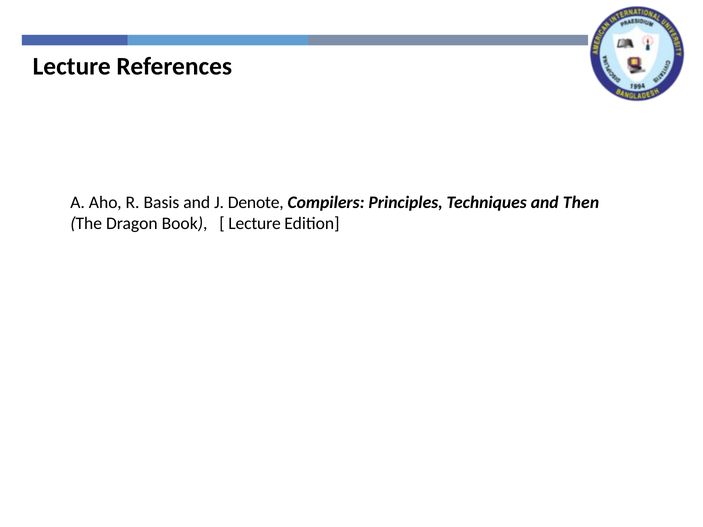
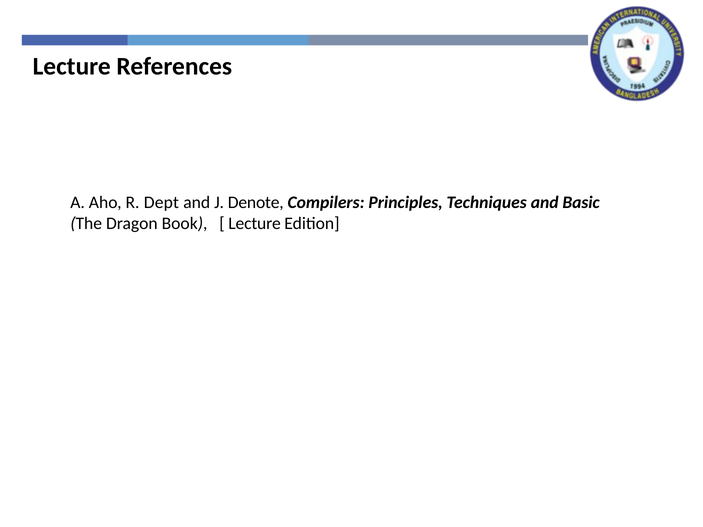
Basis: Basis -> Dept (161, 202)
Then: Then -> Basic (581, 202)
